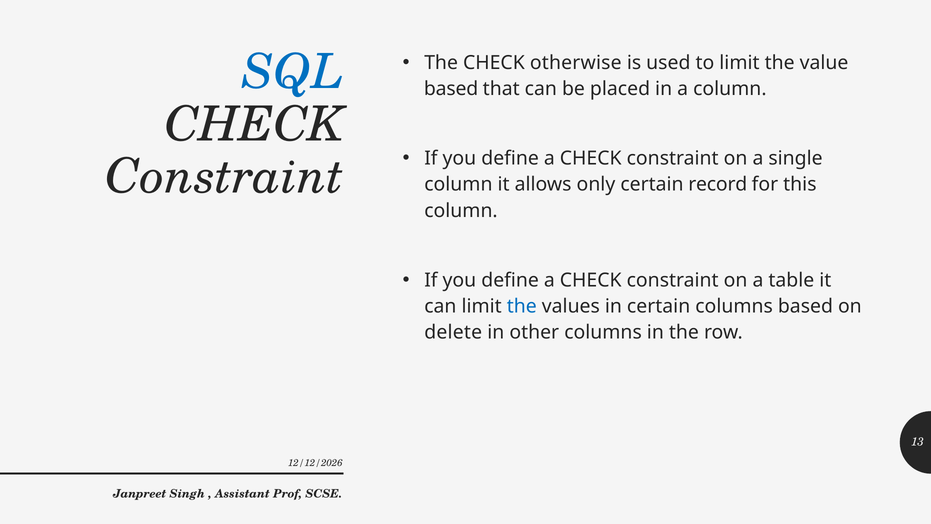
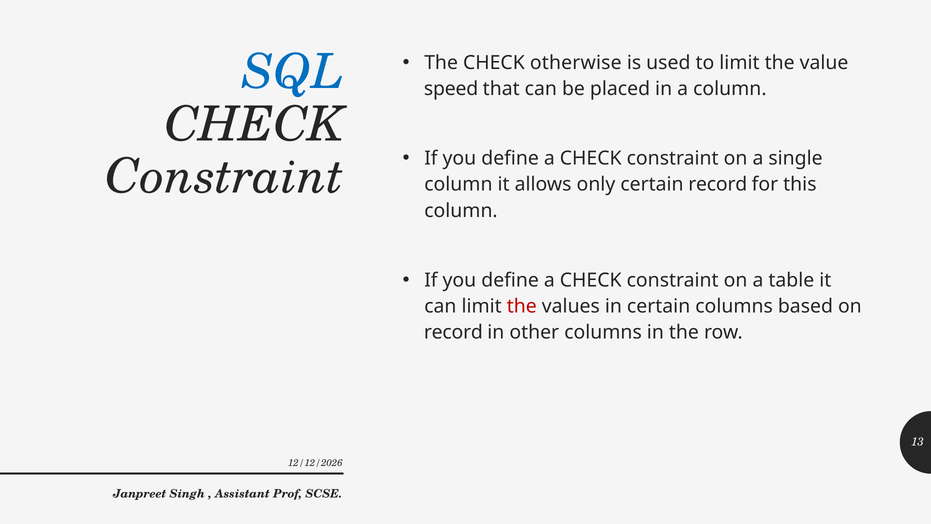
based: based -> speed (451, 89)
the colour: blue -> red (522, 306)
delete: delete -> record (453, 332)
